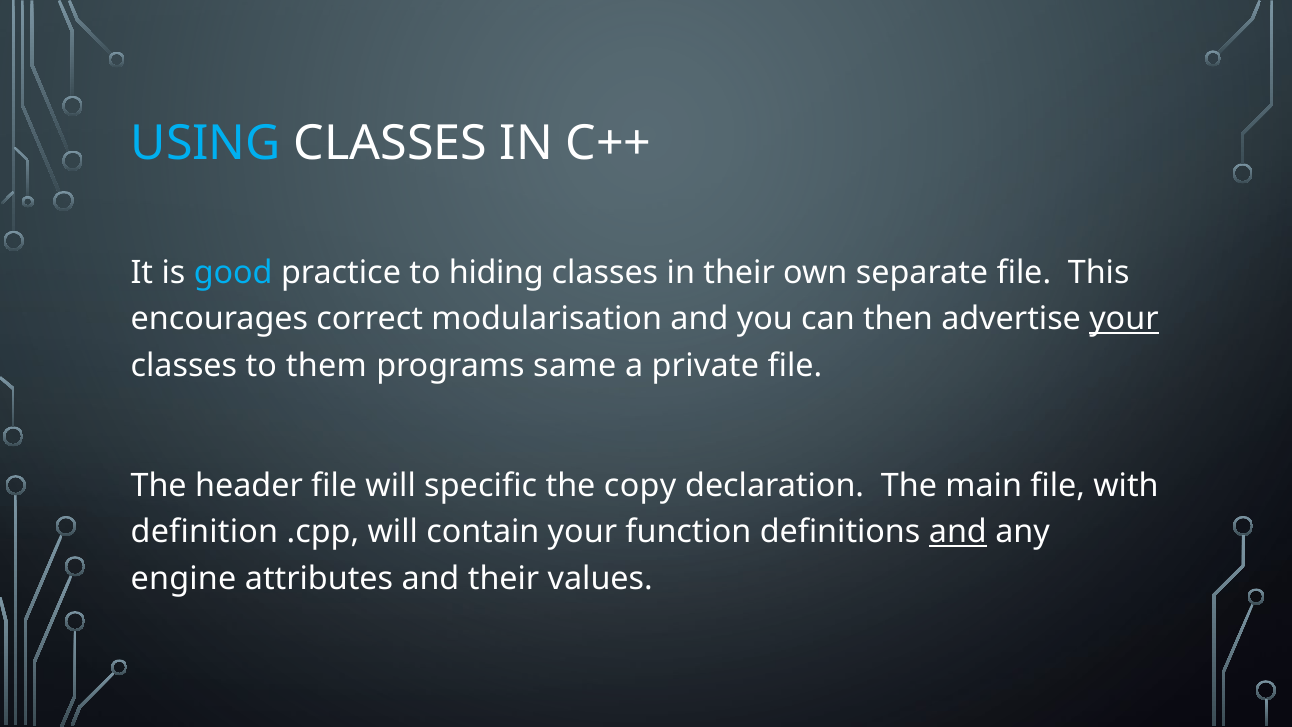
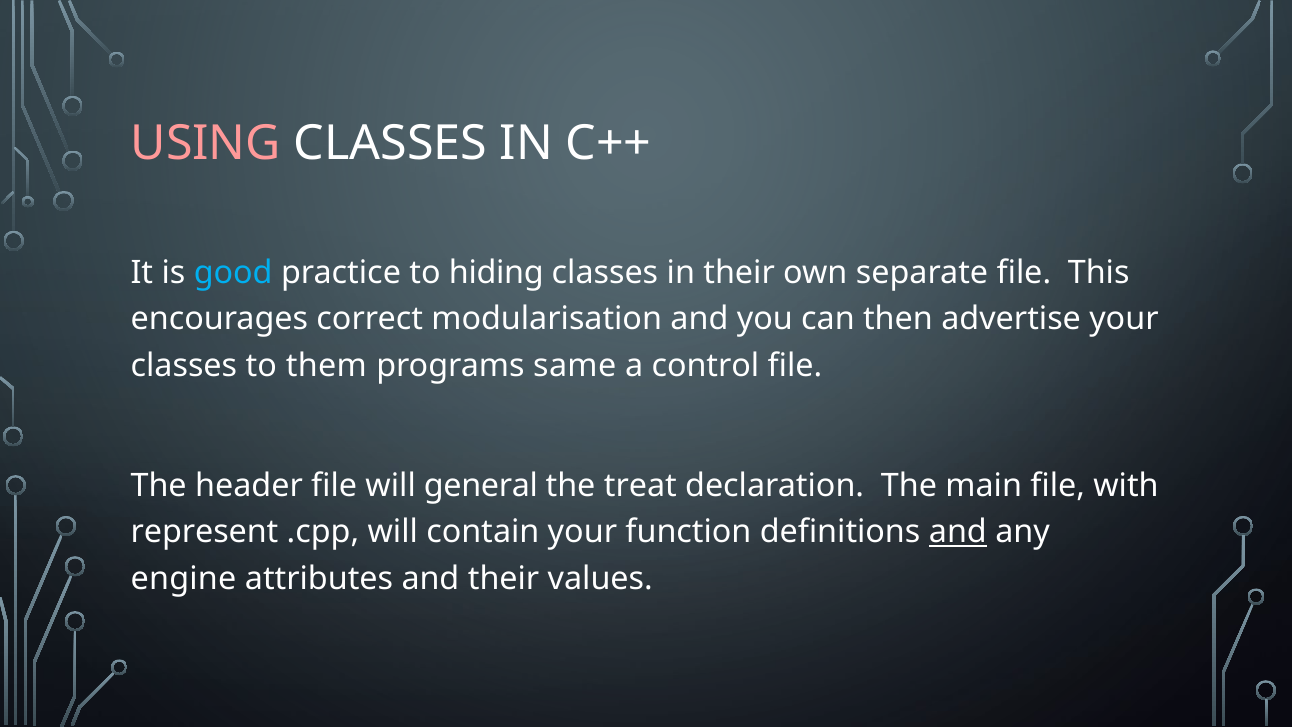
USING colour: light blue -> pink (206, 144)
your underline: present -> none (1124, 319)
private: private -> control (705, 366)
specific: specific -> general (481, 486)
copy: copy -> treat (640, 486)
definition: definition -> represent (205, 532)
